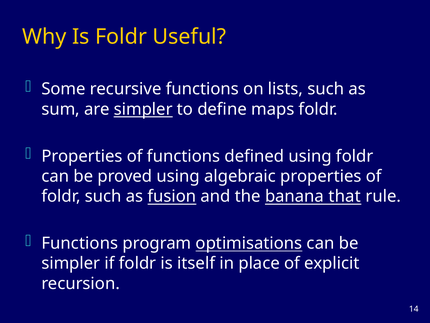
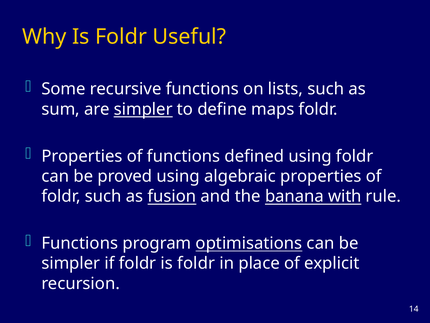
that: that -> with (345, 196)
foldr is itself: itself -> foldr (196, 263)
